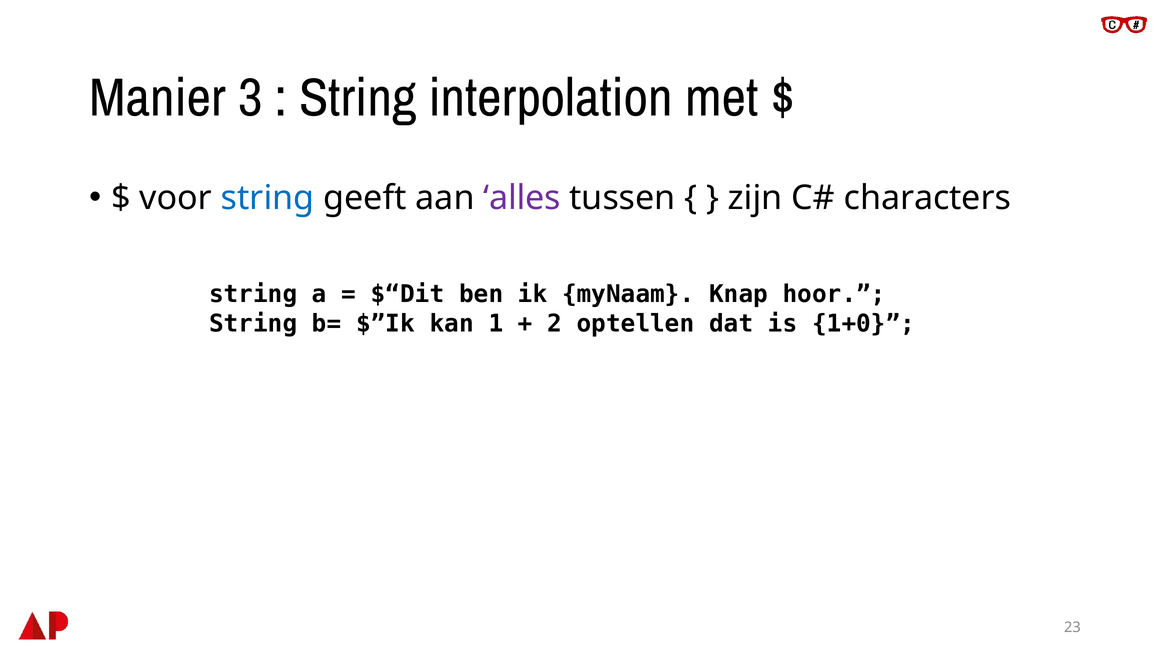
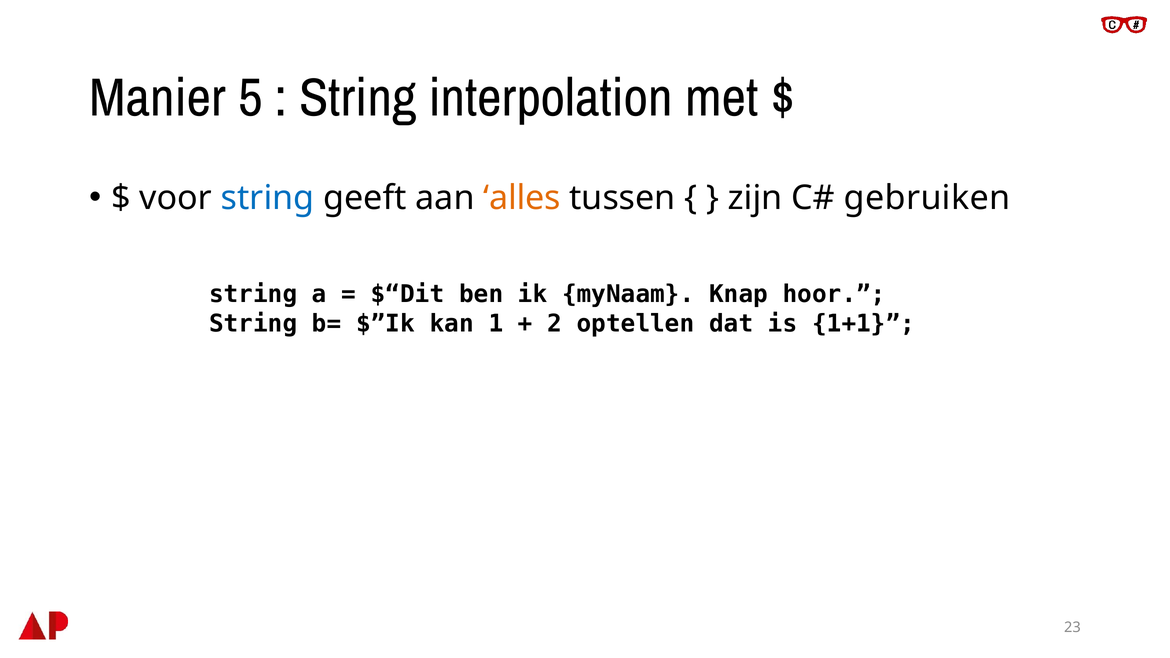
3: 3 -> 5 (250, 98)
alles colour: purple -> orange (522, 198)
characters: characters -> gebruiken (927, 198)
1+0: 1+0 -> 1+1 (864, 324)
